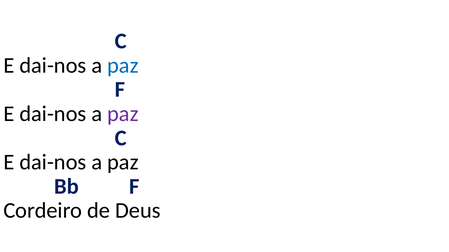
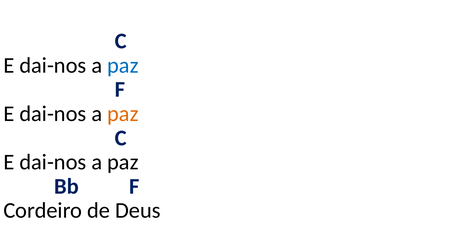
paz colour: purple -> orange (123, 114)
